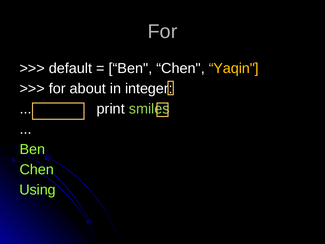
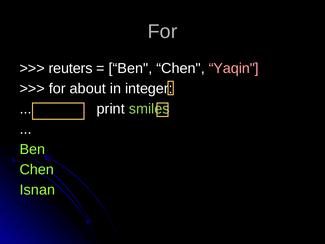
default: default -> reuters (71, 68)
Yaqin colour: yellow -> pink (234, 68)
Using: Using -> Isnan (37, 190)
